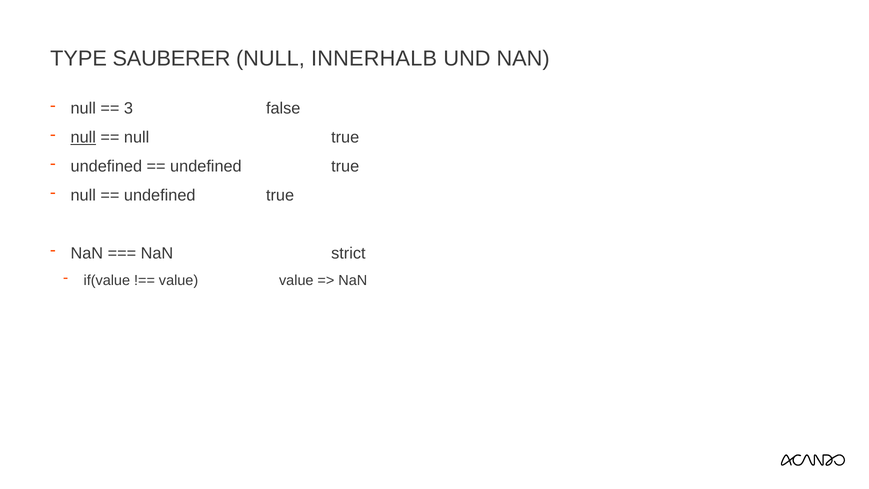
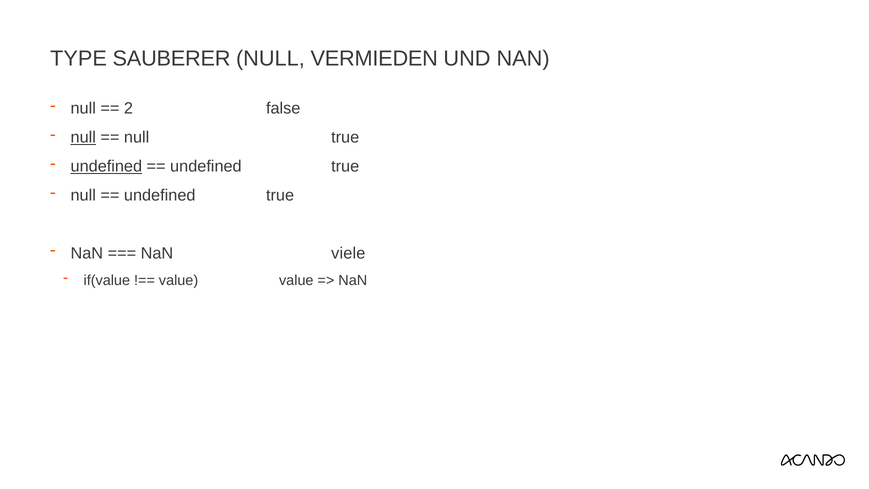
INNERHALB: INNERHALB -> VERMIEDEN (374, 58)
3: 3 -> 2 (129, 109)
undefined underline: none -> present (106, 166)
strict: strict -> viele (348, 253)
